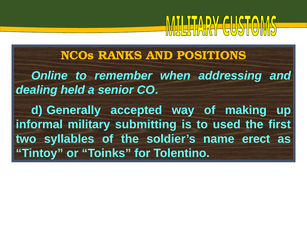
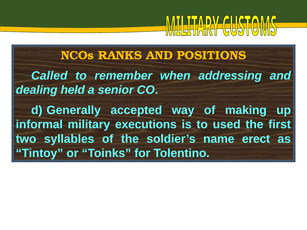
Online: Online -> Called (49, 76)
submitting: submitting -> executions (146, 125)
